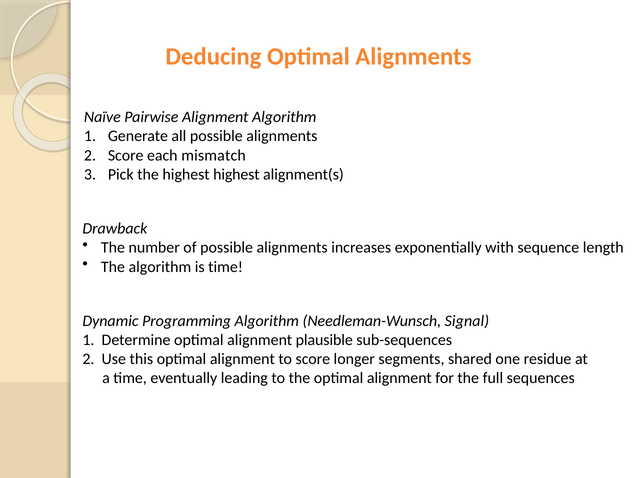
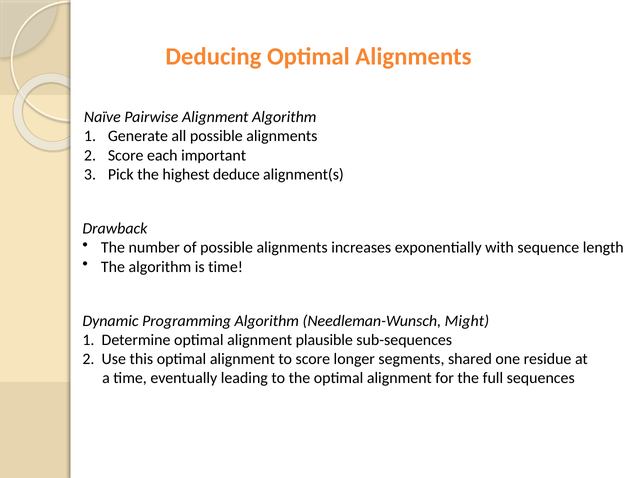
mismatch: mismatch -> important (214, 155)
highest highest: highest -> deduce (236, 174)
Signal: Signal -> Might (467, 321)
